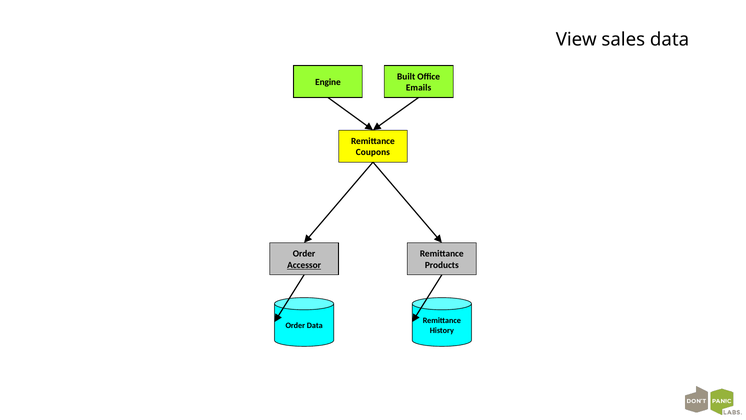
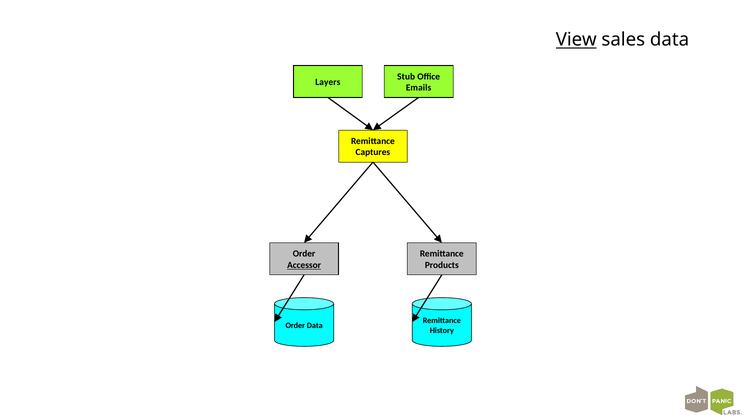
View underline: none -> present (576, 40)
Built: Built -> Stub (406, 76)
Engine: Engine -> Layers (328, 82)
Coupons: Coupons -> Captures (373, 152)
